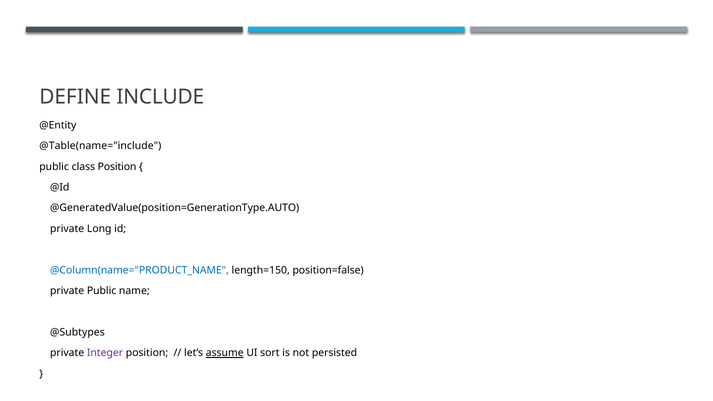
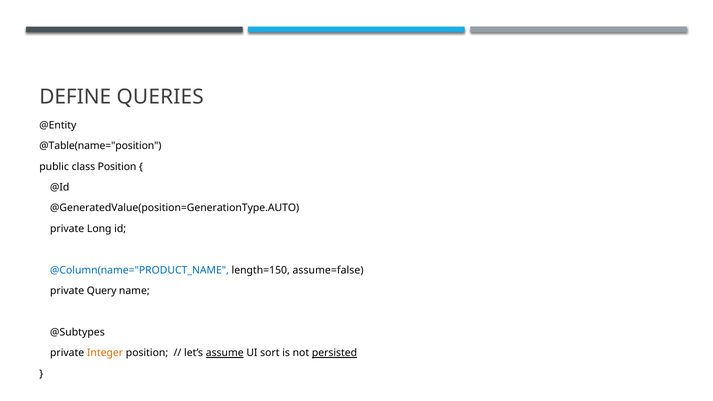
INCLUDE: INCLUDE -> QUERIES (160, 97)
@Table(name="include: @Table(name="include -> @Table(name="position (100, 146)
position=false: position=false -> assume=false (328, 270)
private Public: Public -> Query (102, 291)
Integer colour: purple -> orange (105, 353)
persisted underline: none -> present (335, 353)
